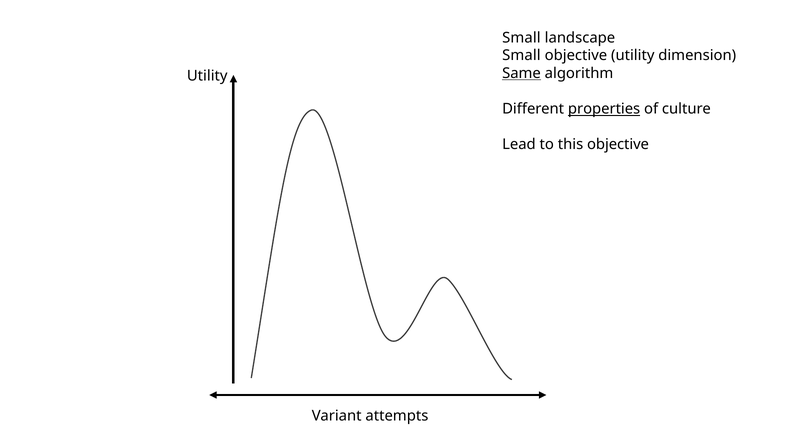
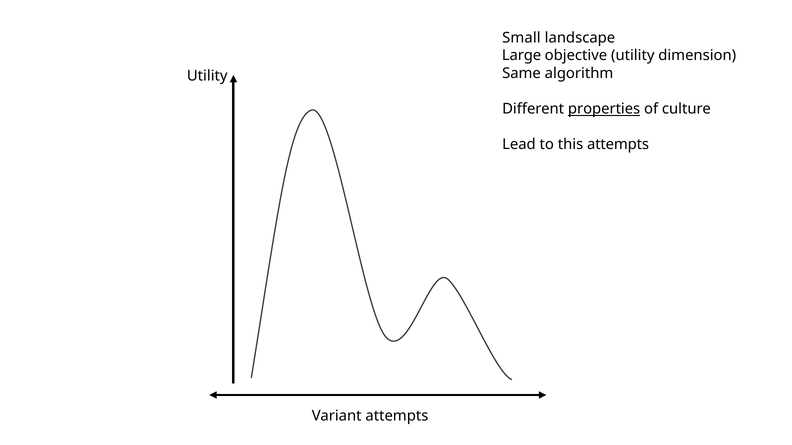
Small: Small -> Large (522, 56)
Same underline: present -> none (521, 73)
this objective: objective -> attempts (618, 145)
